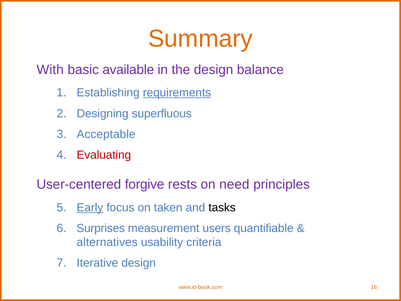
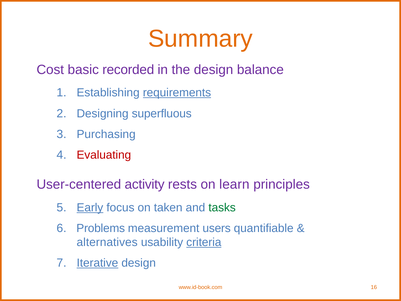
With: With -> Cost (50, 70)
available: available -> recorded (128, 70)
Acceptable: Acceptable -> Purchasing (106, 134)
forgive: forgive -> activity (145, 184)
need: need -> learn (234, 184)
tasks colour: black -> green (222, 207)
Surprises: Surprises -> Problems (101, 228)
criteria underline: none -> present (204, 242)
Iterative underline: none -> present (97, 263)
